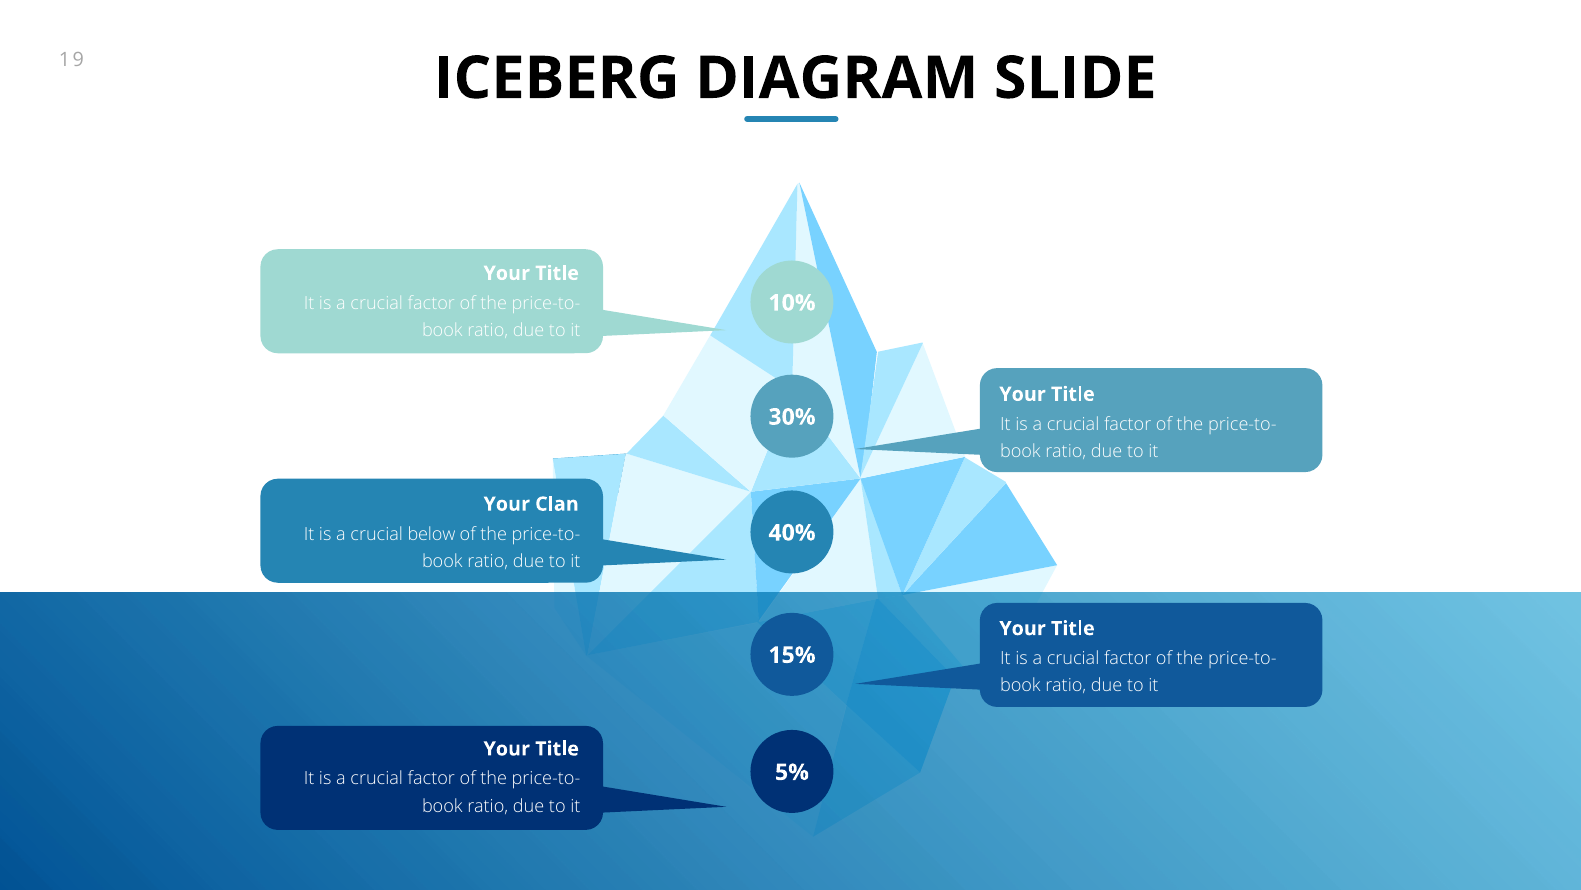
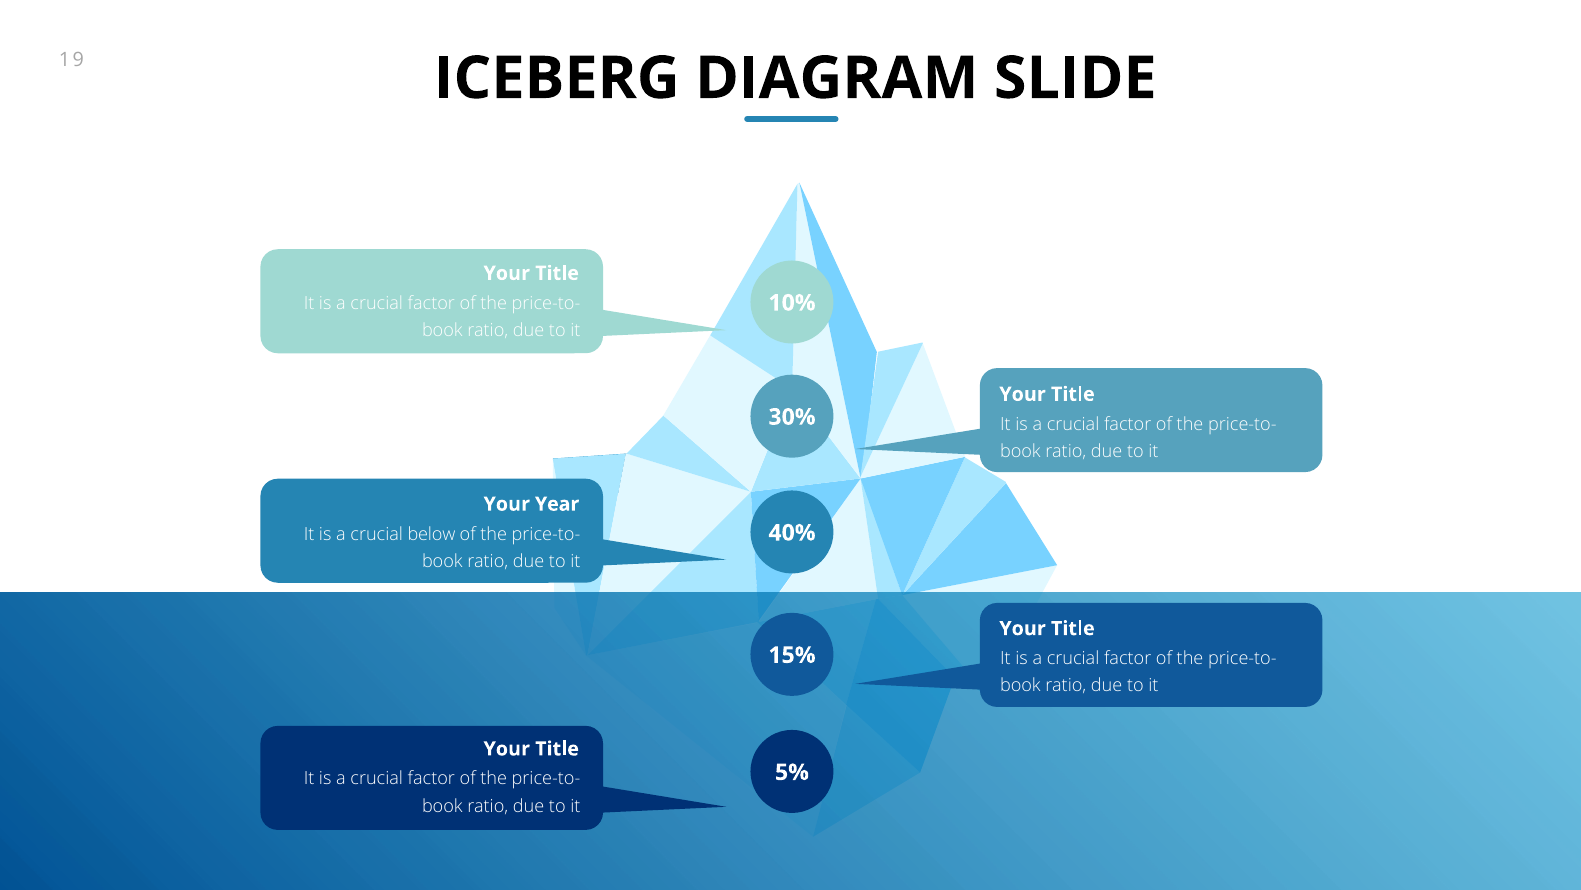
Clan: Clan -> Year (557, 504)
